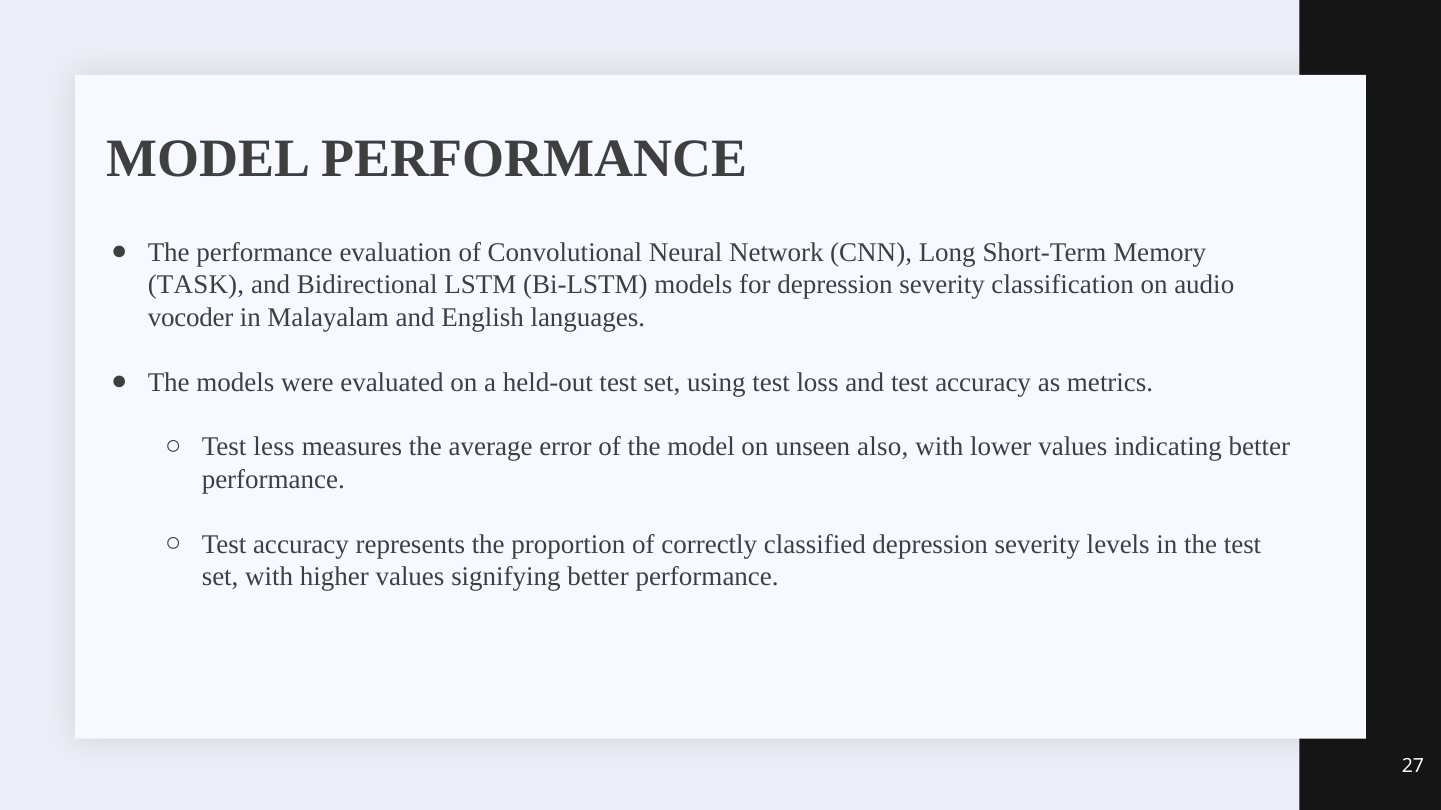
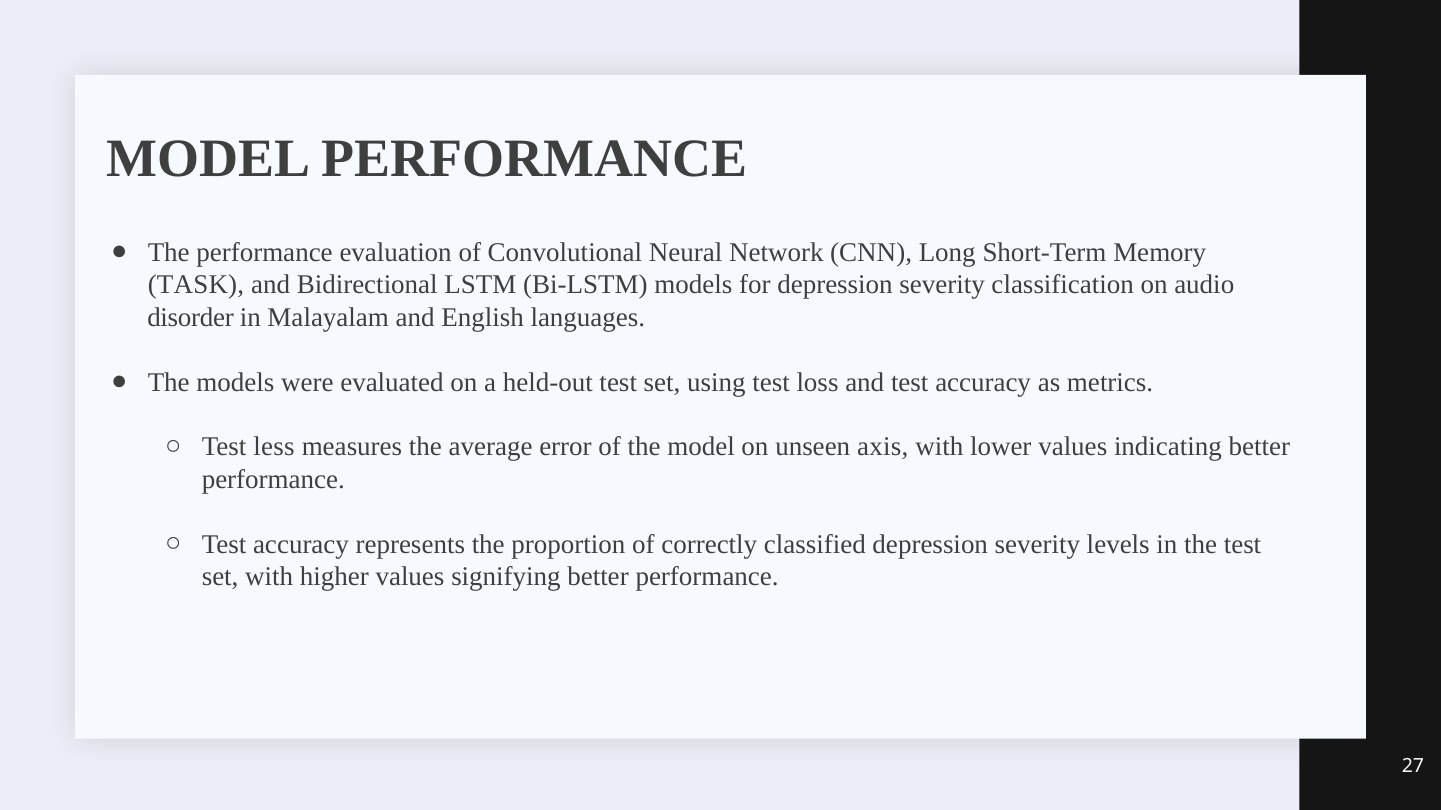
vocoder: vocoder -> disorder (191, 318)
also: also -> axis (883, 447)
